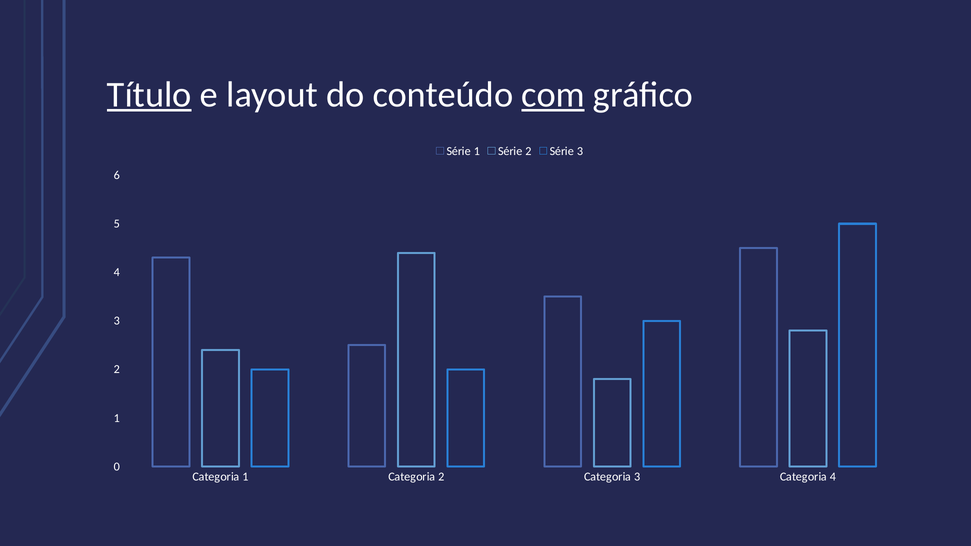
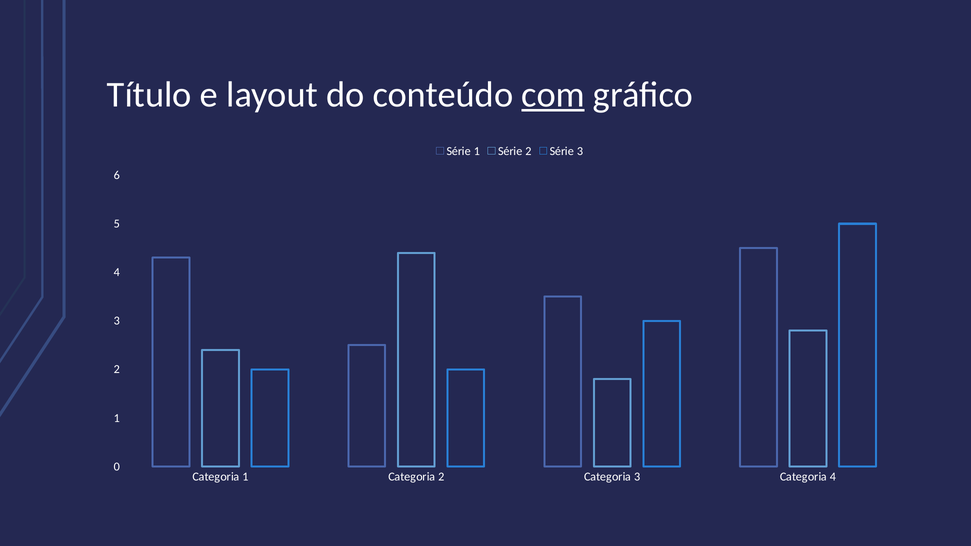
Título underline: present -> none (149, 95)
